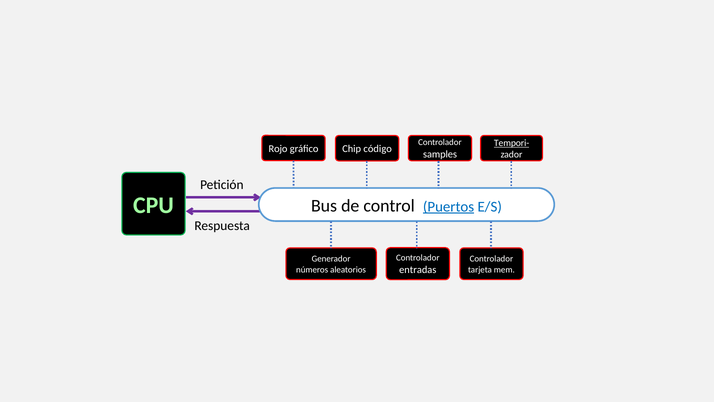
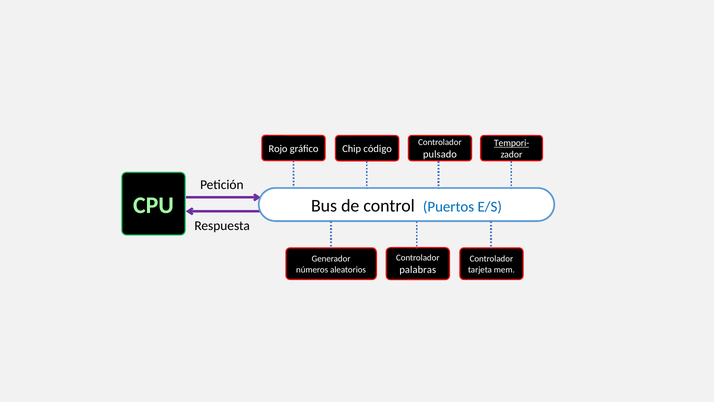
samples: samples -> pulsado (440, 154)
Puertos underline: present -> none (449, 207)
entradas: entradas -> palabras (418, 269)
